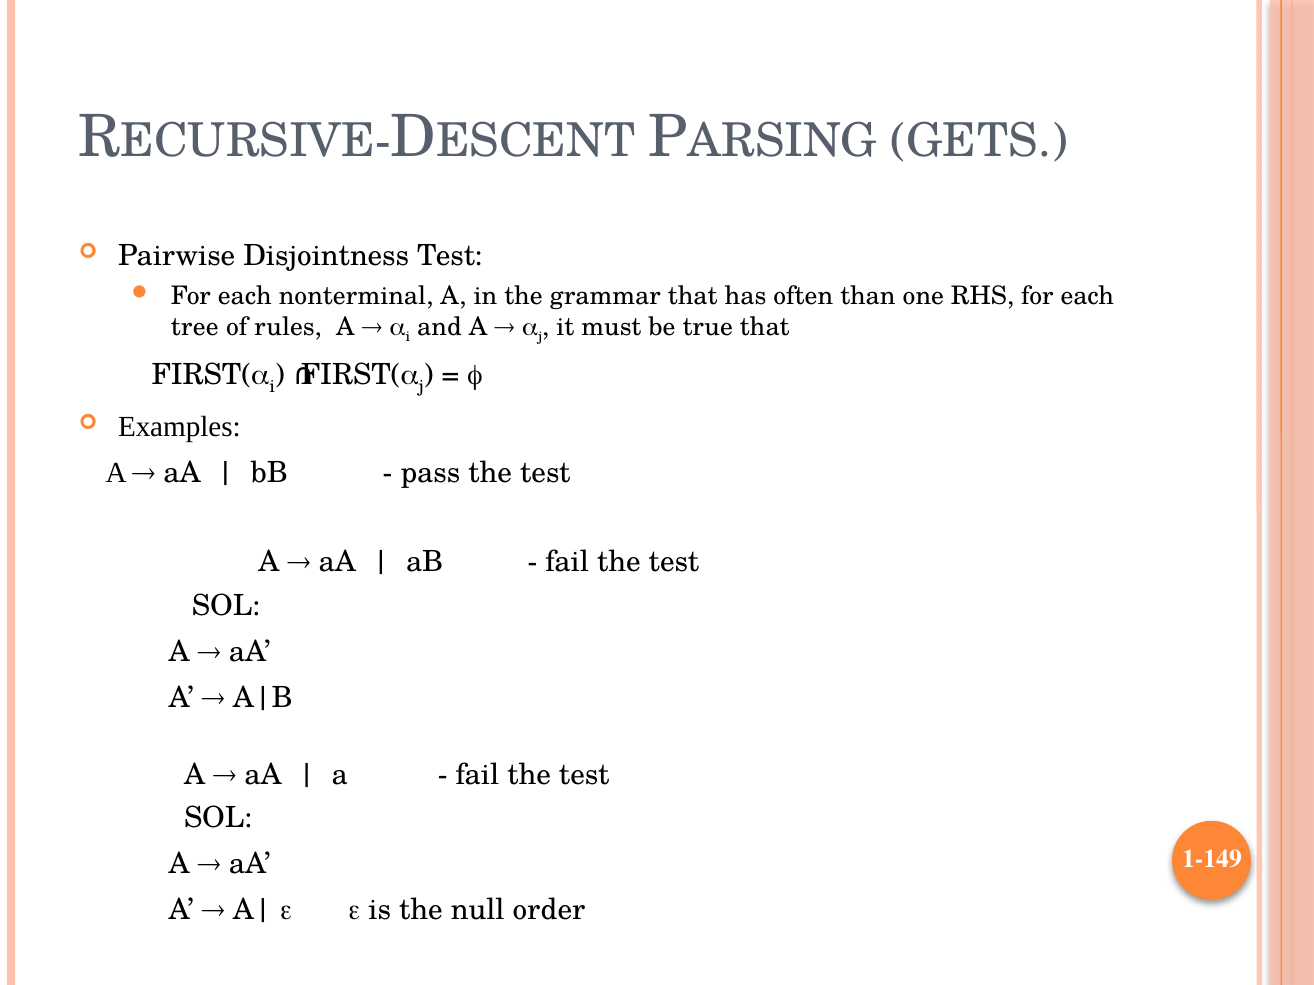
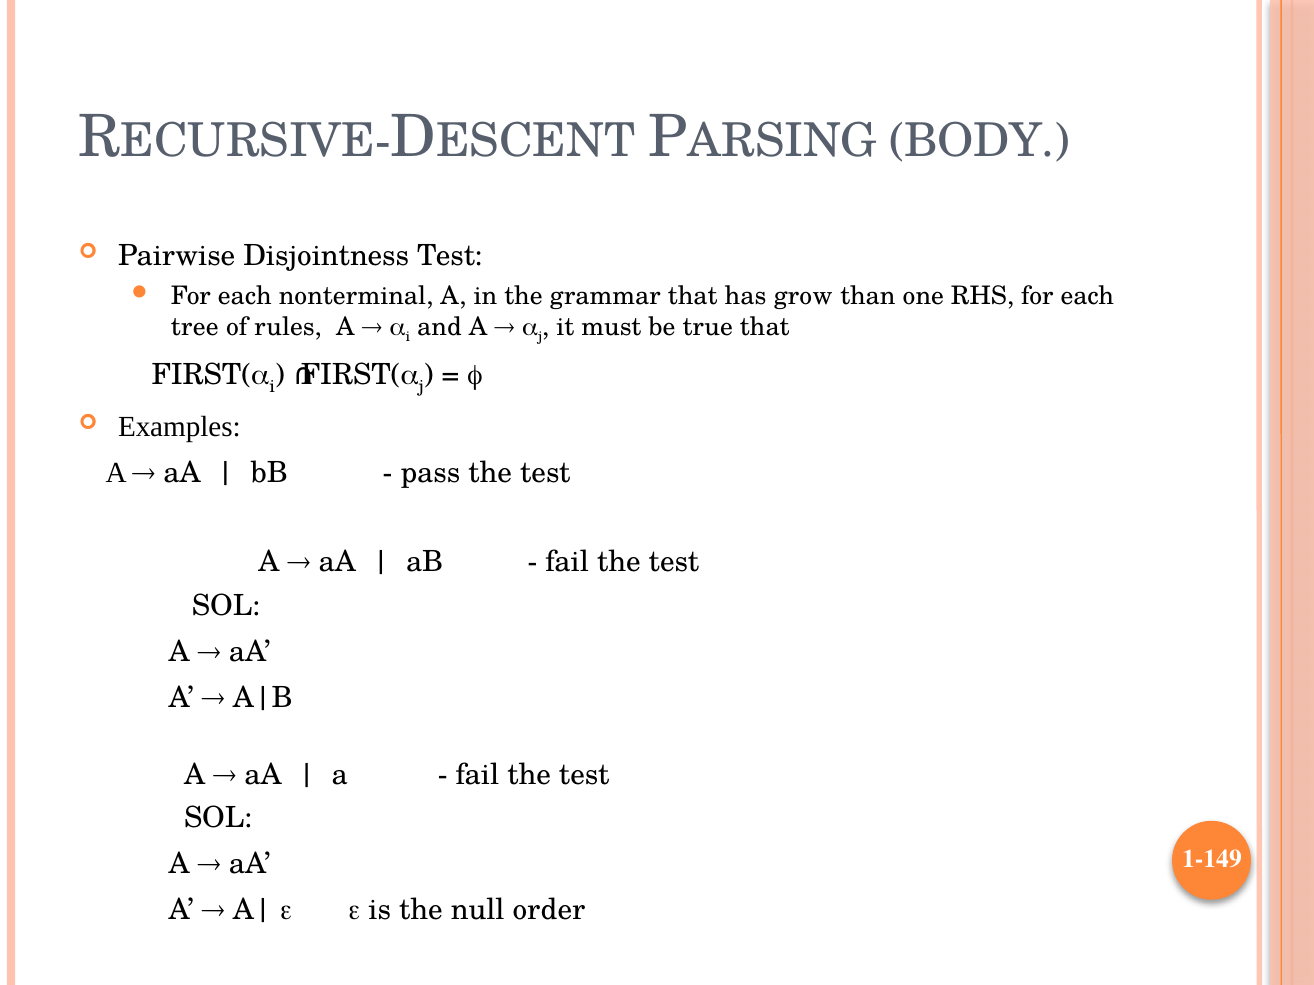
GETS: GETS -> BODY (979, 142)
often: often -> grow (803, 296)
